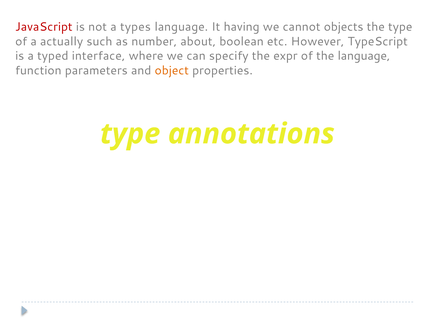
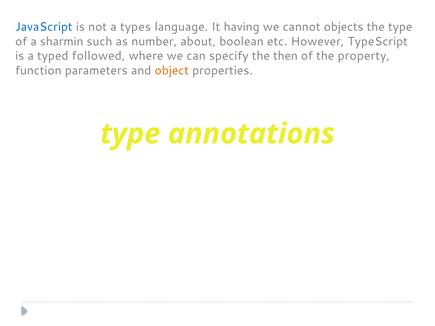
JavaScript colour: red -> blue (44, 27)
actually: actually -> sharmin (62, 42)
interface: interface -> followed (99, 56)
expr: expr -> then (286, 56)
the language: language -> property (364, 56)
